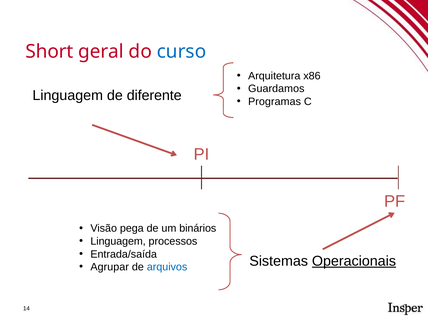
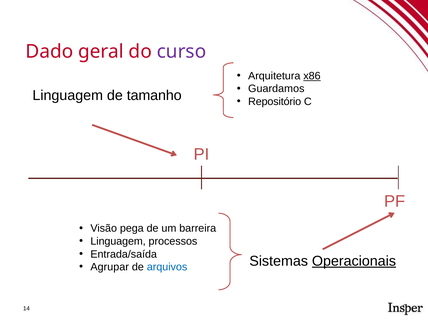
Short: Short -> Dado (49, 51)
curso colour: blue -> purple (182, 51)
x86 underline: none -> present (312, 76)
diferente: diferente -> tamanho (154, 95)
Programas: Programas -> Repositório (275, 102)
binários: binários -> barreira (198, 228)
